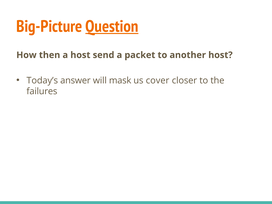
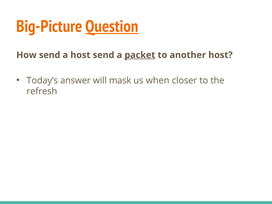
How then: then -> send (50, 55)
packet underline: none -> present (140, 55)
cover: cover -> when (158, 80)
failures: failures -> refresh (42, 91)
